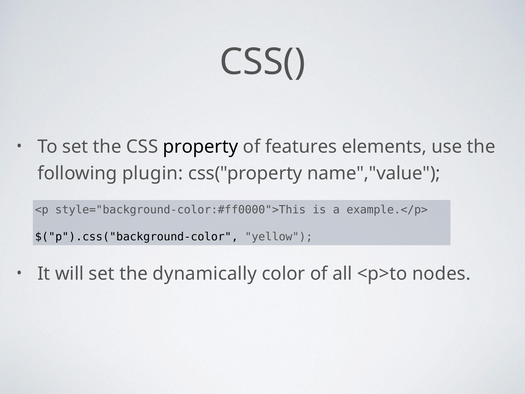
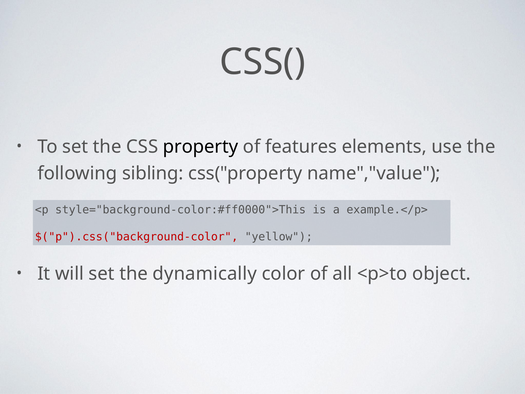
plugin: plugin -> sibling (153, 173)
$("p").css("background-color colour: black -> red (137, 237)
nodes: nodes -> object (441, 273)
